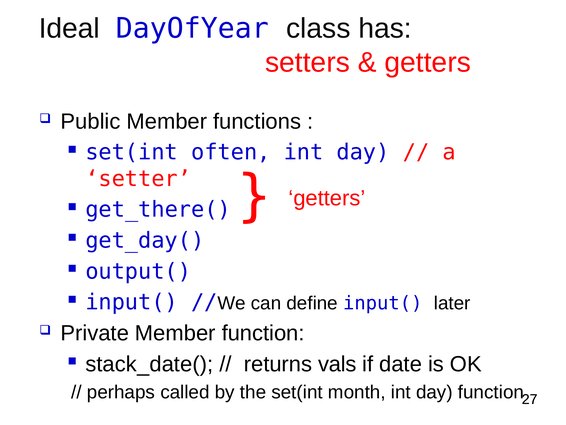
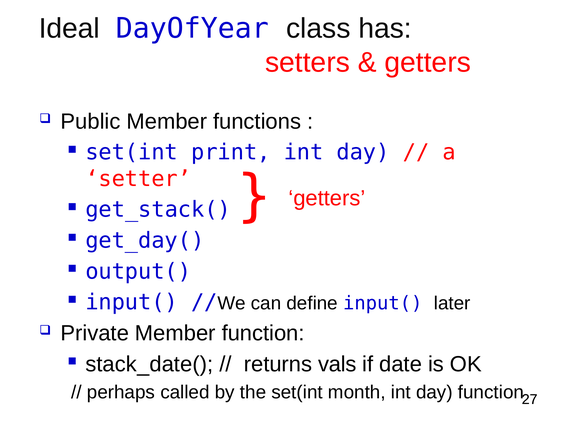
often: often -> print (231, 152)
get_there(: get_there( -> get_stack( (158, 209)
